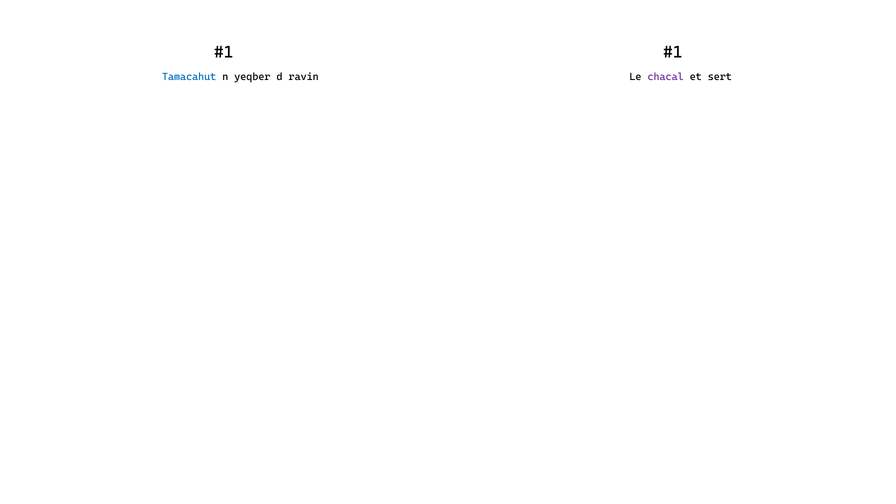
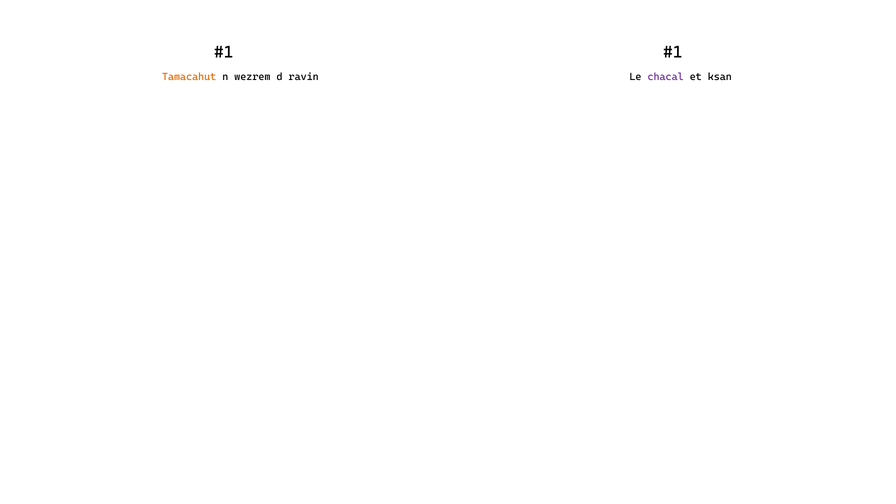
Tamacahut colour: blue -> orange (189, 77)
yeqber: yeqber -> wezrem (252, 77)
sert: sert -> ksan (720, 77)
